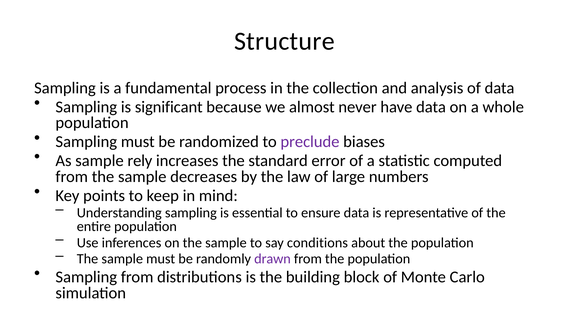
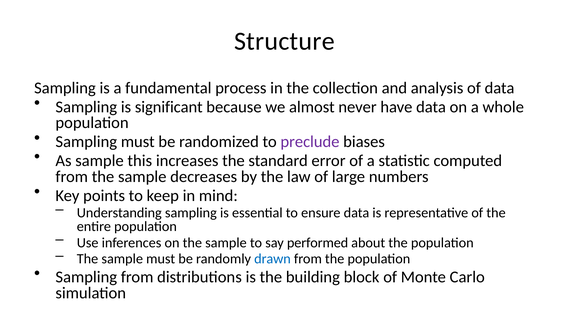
rely: rely -> this (140, 161)
conditions: conditions -> performed (318, 243)
drawn colour: purple -> blue (272, 259)
